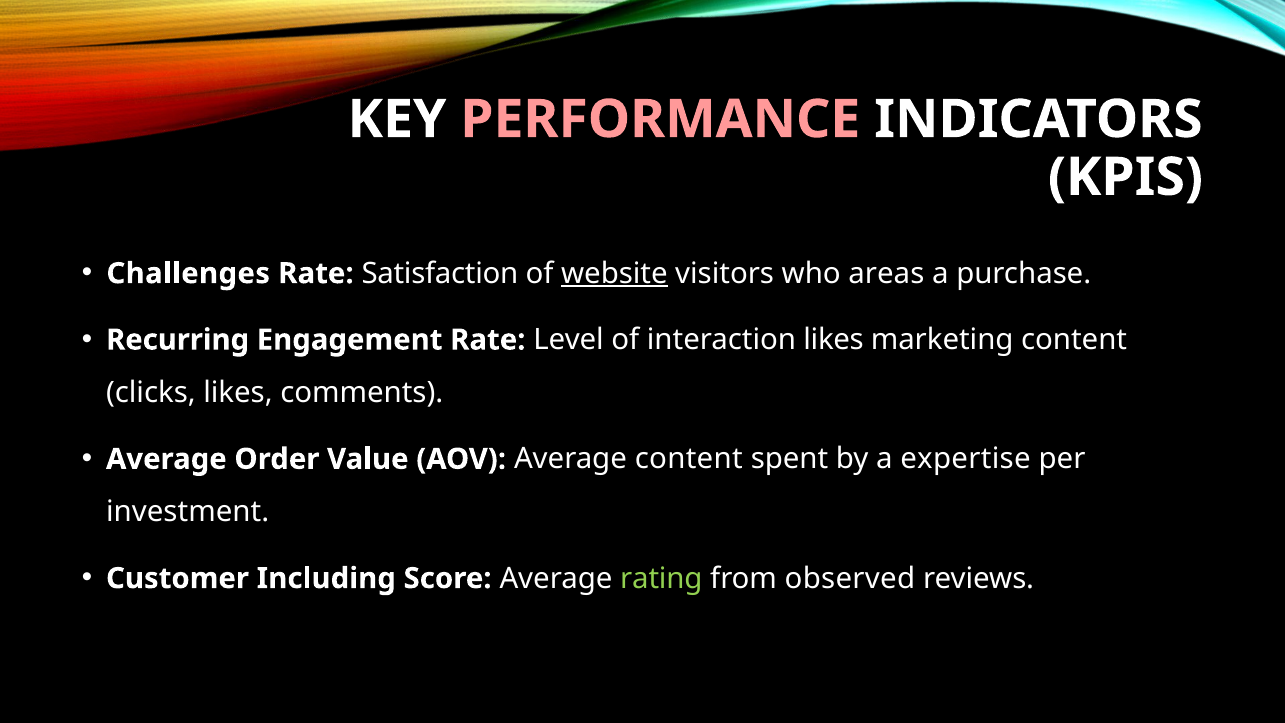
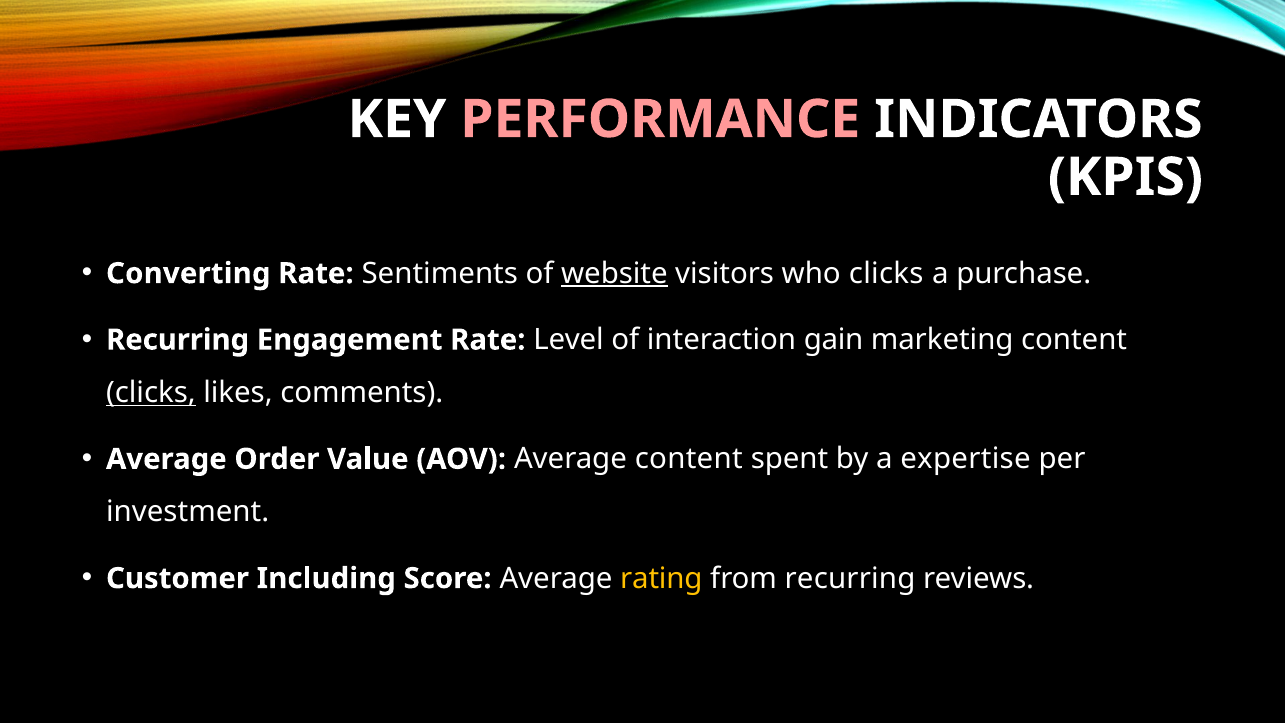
Challenges: Challenges -> Converting (188, 273)
Satisfaction: Satisfaction -> Sentiments (440, 273)
who areas: areas -> clicks (886, 273)
interaction likes: likes -> gain (834, 340)
clicks underline: none -> present (151, 393)
rating colour: light green -> yellow (661, 578)
from observed: observed -> recurring (850, 578)
